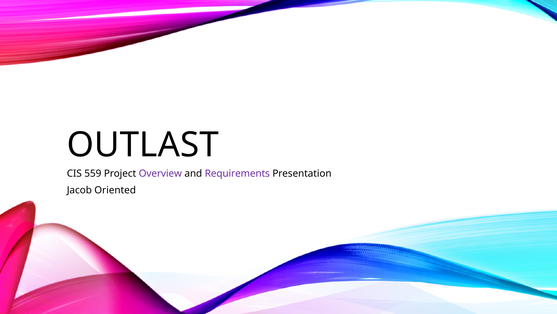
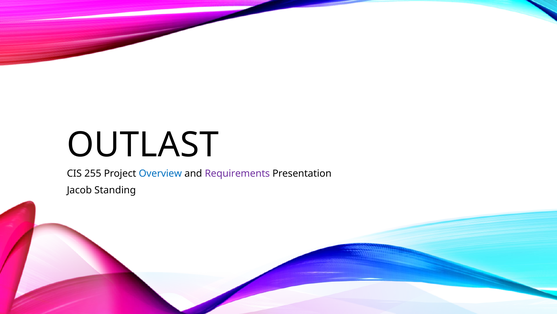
559: 559 -> 255 (93, 173)
Overview colour: purple -> blue (160, 173)
Oriented: Oriented -> Standing (115, 190)
